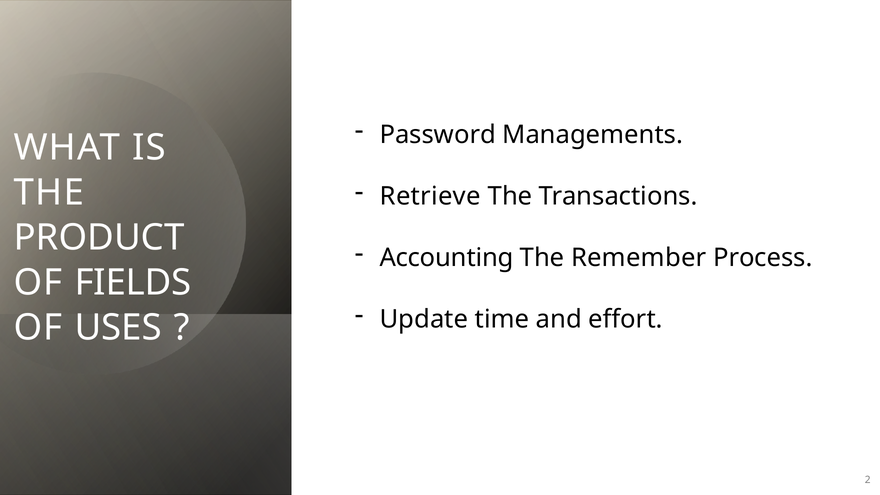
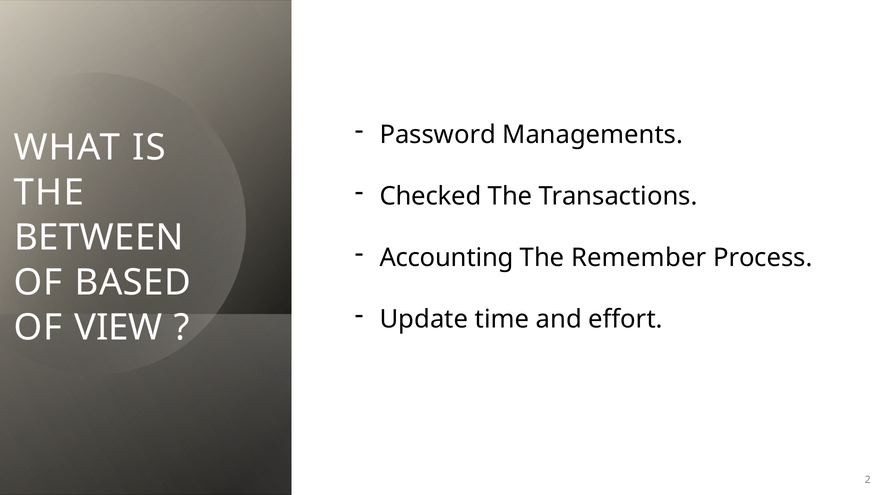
Retrieve: Retrieve -> Checked (430, 196)
PRODUCT: PRODUCT -> BETWEEN (99, 238)
FIELDS: FIELDS -> BASED (133, 283)
USES: USES -> VIEW (118, 327)
